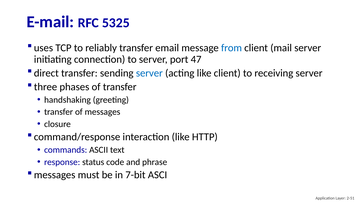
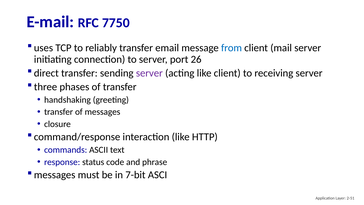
5325: 5325 -> 7750 (116, 23)
47: 47 -> 26 (196, 59)
server colour: blue -> purple (149, 73)
